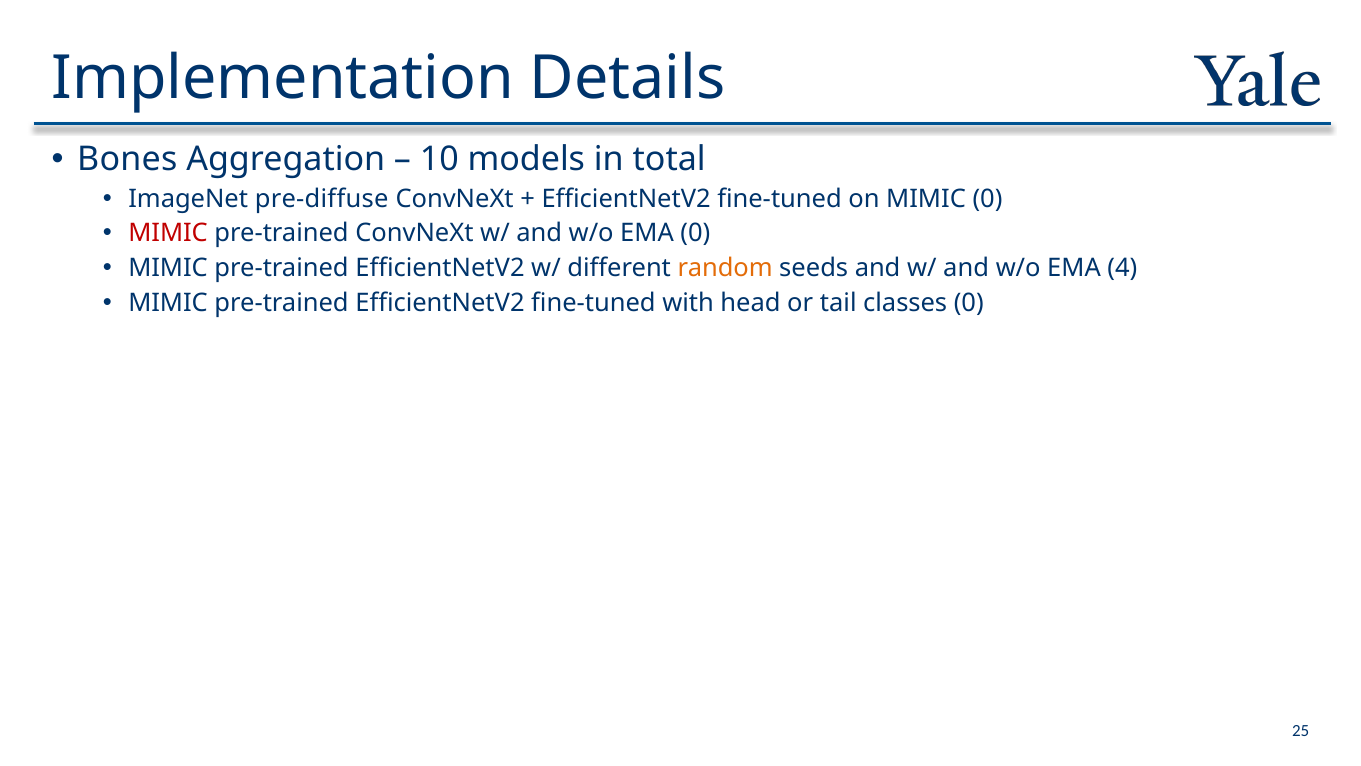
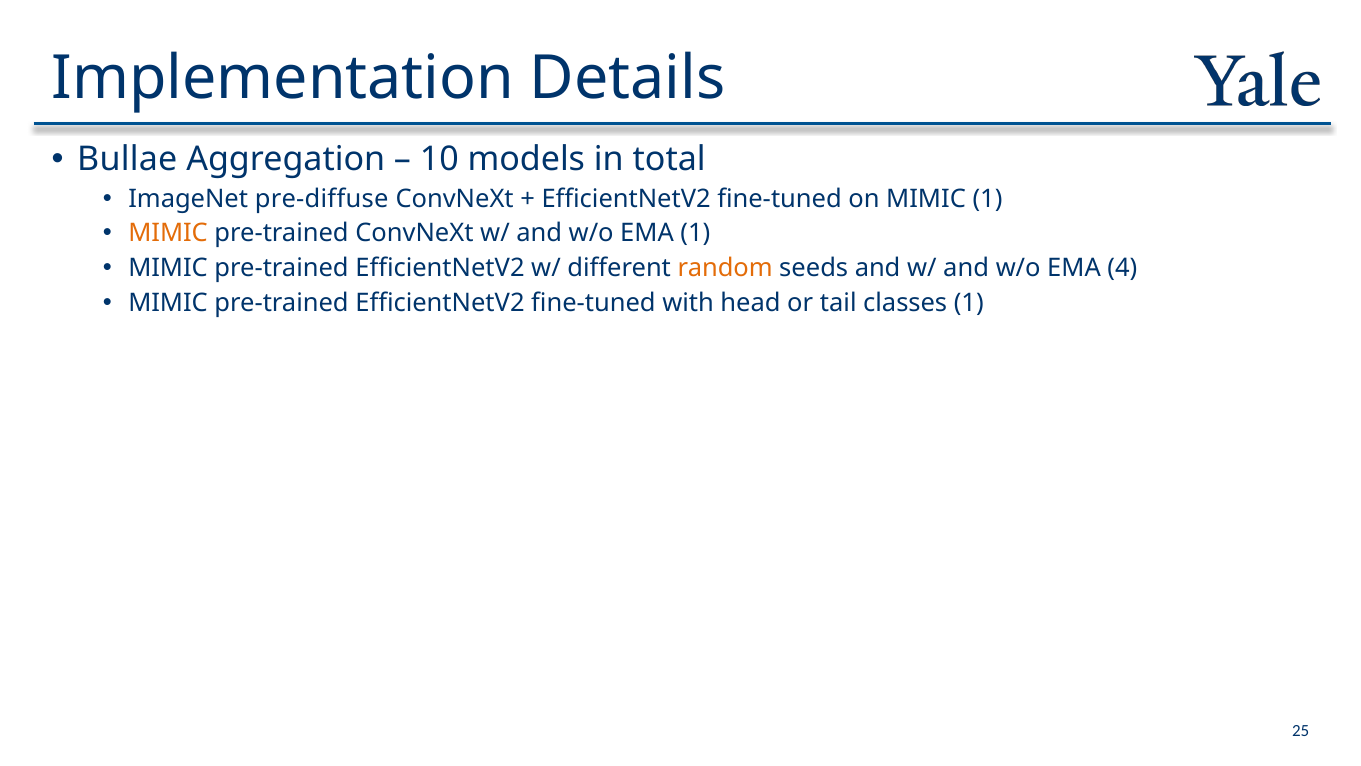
Bones: Bones -> Bullae (127, 159)
MIMIC 0: 0 -> 1 (988, 199)
MIMIC colour: red -> orange (168, 233)
EMA 0: 0 -> 1 (695, 233)
classes 0: 0 -> 1 (969, 303)
